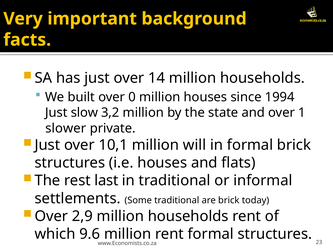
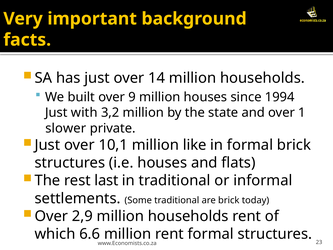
0: 0 -> 9 (132, 97)
slow: slow -> with (84, 113)
will: will -> like (195, 145)
9.6: 9.6 -> 6.6 (90, 234)
